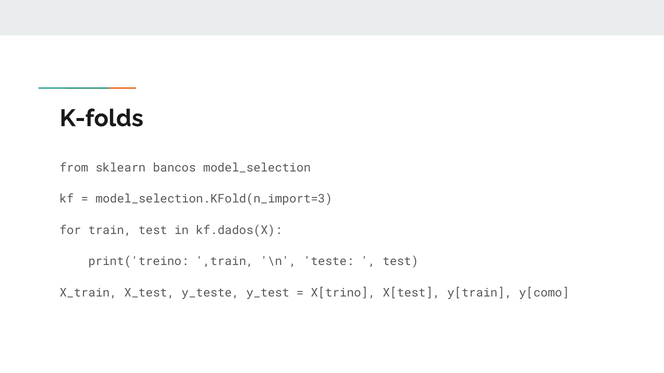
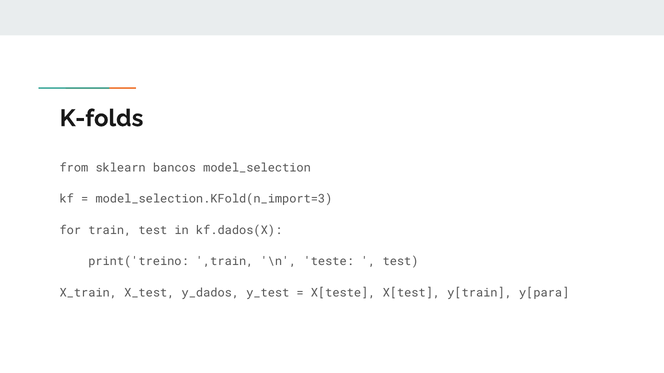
y_teste: y_teste -> y_dados (210, 293)
X[trino: X[trino -> X[teste (343, 293)
y[como: y[como -> y[para (544, 293)
